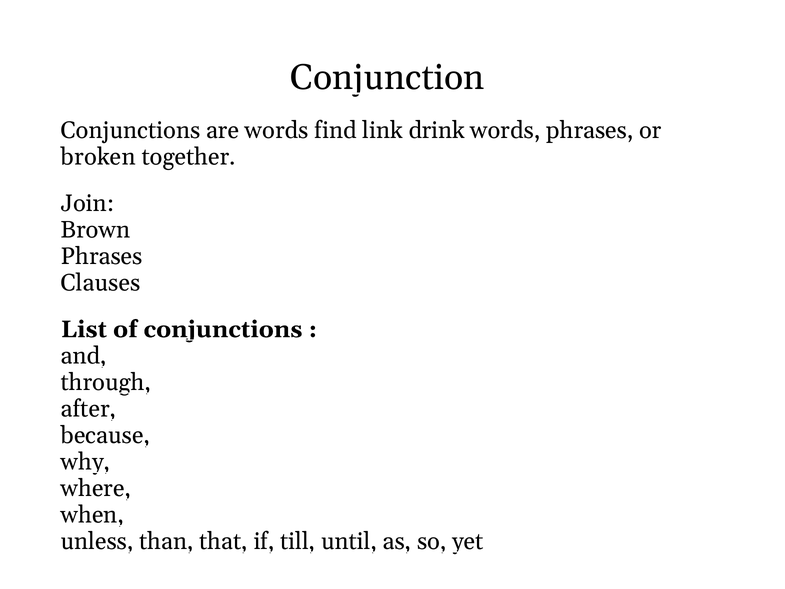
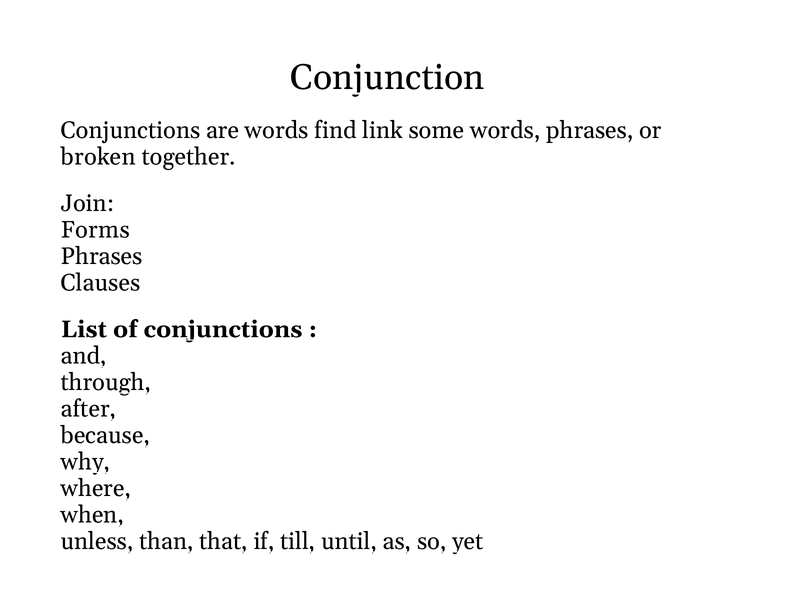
drink: drink -> some (436, 130)
Brown: Brown -> Forms (95, 230)
